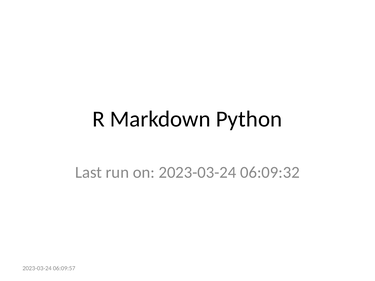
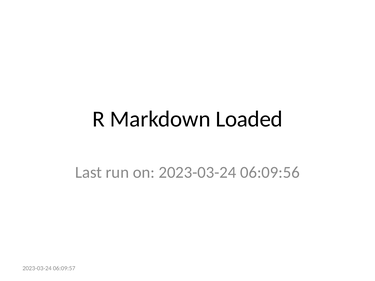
Python: Python -> Loaded (249, 119)
06:09:32: 06:09:32 -> 06:09:56 (270, 172)
